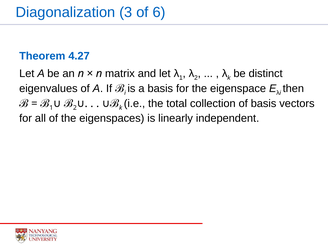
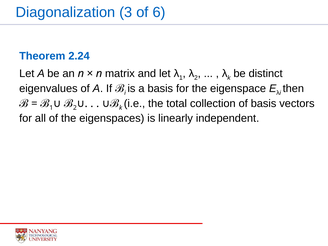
4.27: 4.27 -> 2.24 (79, 56)
